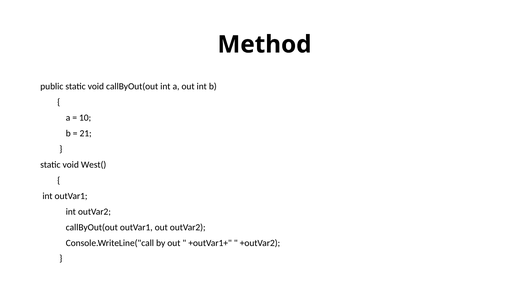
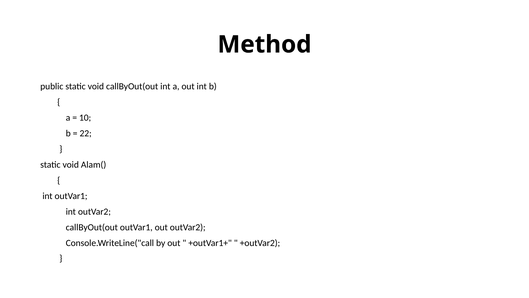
21: 21 -> 22 (86, 133)
West(: West( -> Alam( (94, 164)
